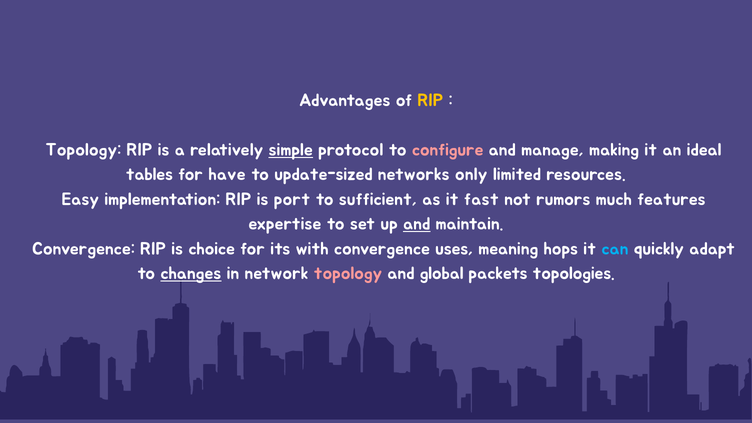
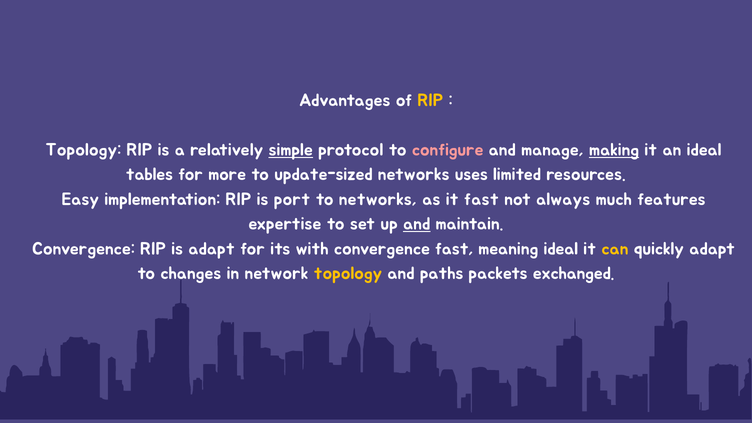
making underline: none -> present (614, 150)
have: have -> more (227, 175)
only: only -> uses (471, 175)
to sufficient: sufficient -> networks (378, 199)
rumors: rumors -> always (563, 199)
is choice: choice -> adapt (212, 249)
convergence uses: uses -> fast (454, 249)
meaning hops: hops -> ideal (561, 249)
can colour: light blue -> yellow (615, 249)
changes underline: present -> none (191, 274)
topology colour: pink -> yellow (348, 274)
global: global -> paths (442, 274)
topologies: topologies -> exchanged (574, 274)
